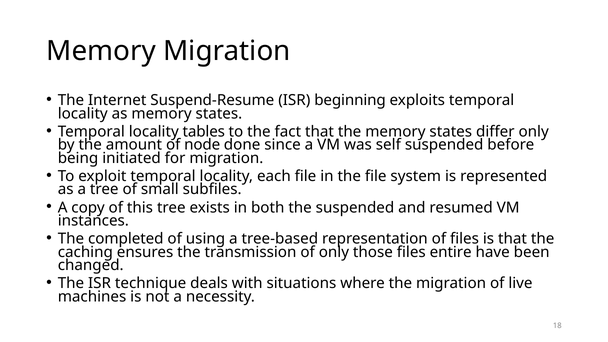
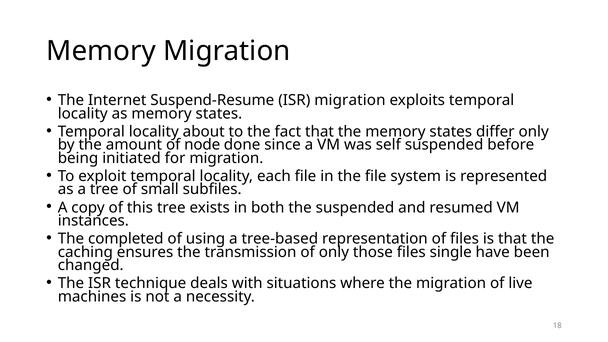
ISR beginning: beginning -> migration (350, 100)
tables: tables -> about (204, 132)
entire: entire -> single (451, 252)
